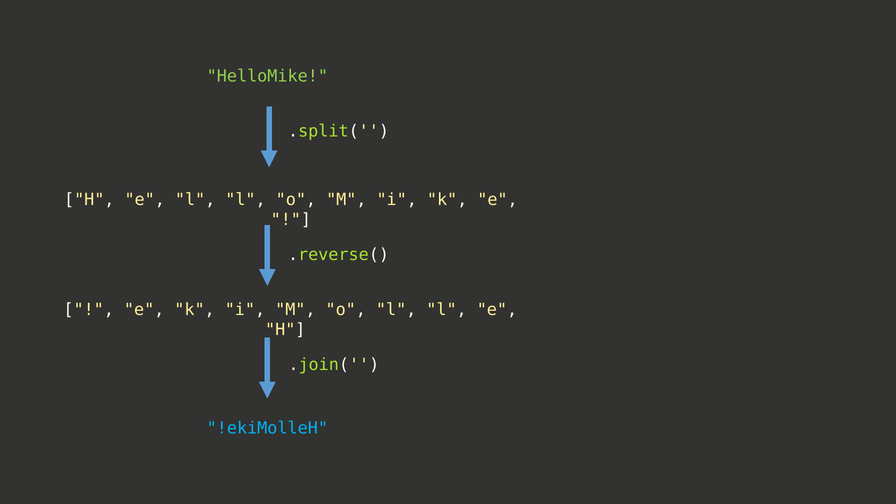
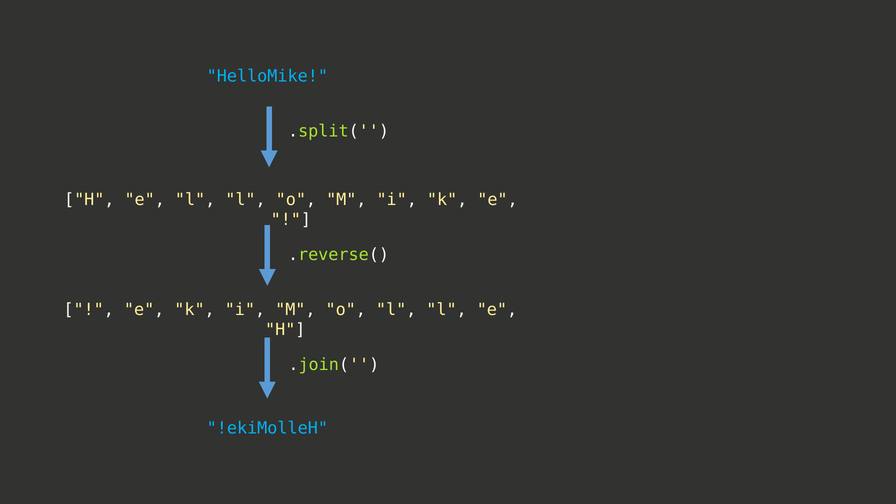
HelloMike colour: light green -> light blue (267, 76)
